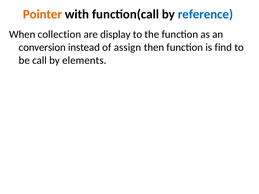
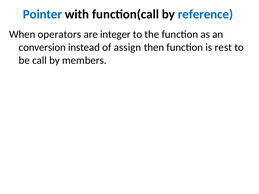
Pointer colour: orange -> blue (42, 14)
collection: collection -> operators (59, 34)
display: display -> integer (115, 34)
find: find -> rest (223, 47)
elements: elements -> members (84, 60)
